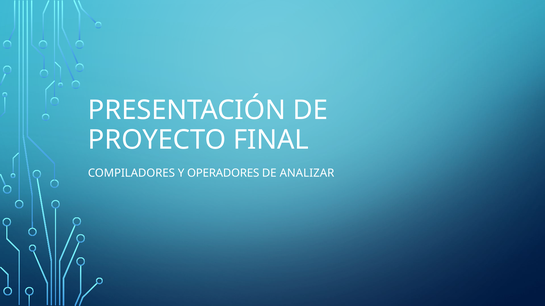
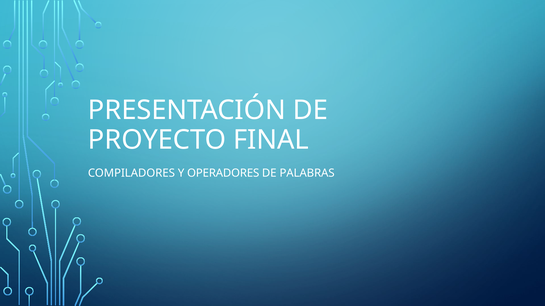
ANALIZAR: ANALIZAR -> PALABRAS (307, 173)
